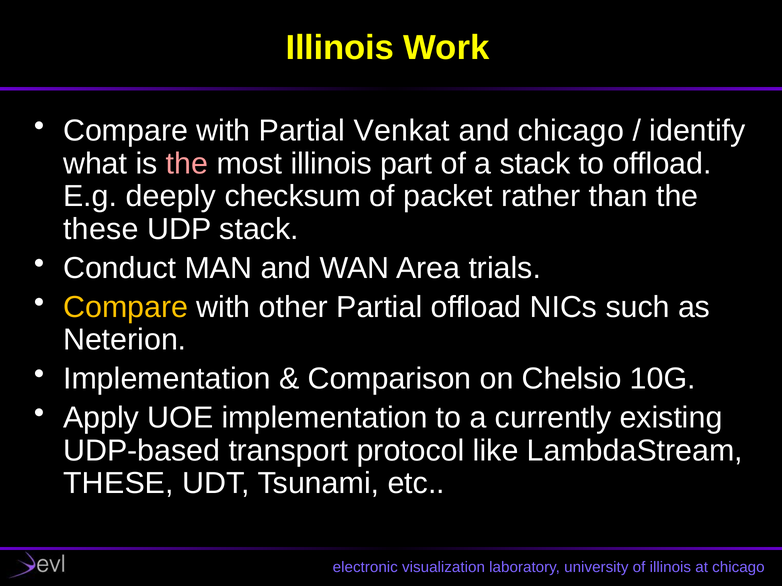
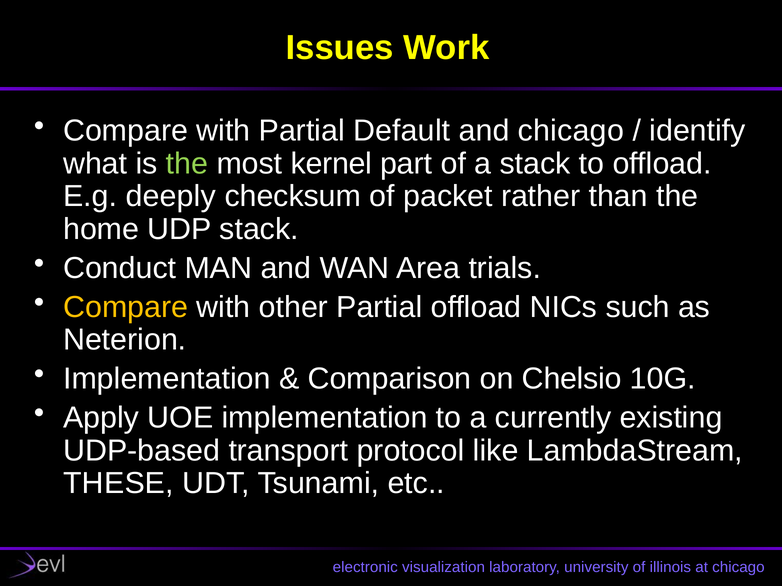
Illinois: Illinois -> Issues (340, 48)
Venkat: Venkat -> Default (402, 131)
the colour: pink -> light green (187, 164)
most illinois: illinois -> kernel (331, 164)
these: these -> home (101, 229)
